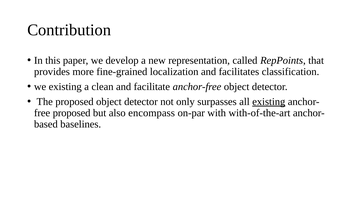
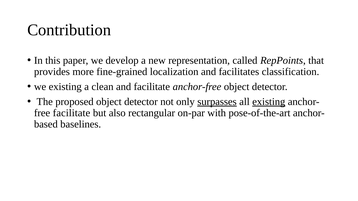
surpasses underline: none -> present (217, 102)
proposed: proposed -> facilitate (72, 113)
encompass: encompass -> rectangular (152, 113)
with-of-the-art: with-of-the-art -> pose-of-the-art (259, 113)
